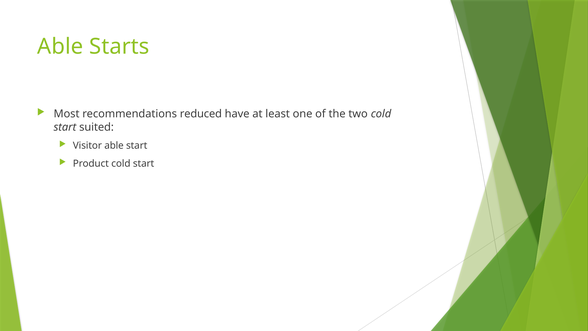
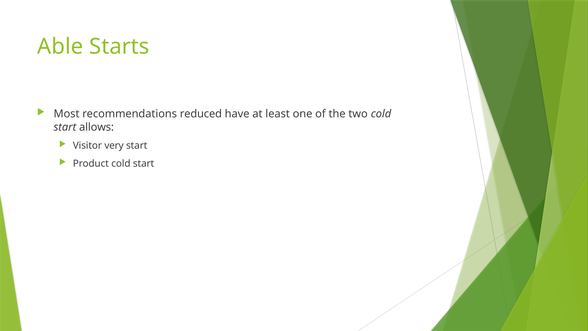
suited: suited -> allows (97, 127)
Visitor able: able -> very (114, 146)
